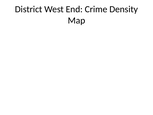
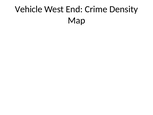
District: District -> Vehicle (29, 9)
